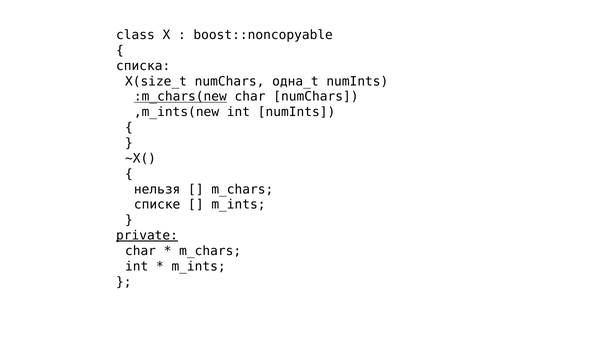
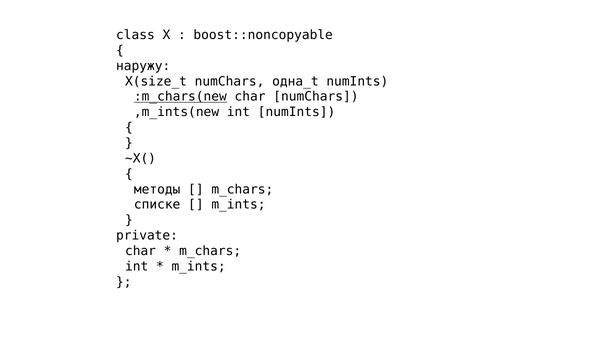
списка: списка -> наружу (143, 66)
нельзя: нельзя -> методы (157, 189)
private underline: present -> none (147, 235)
